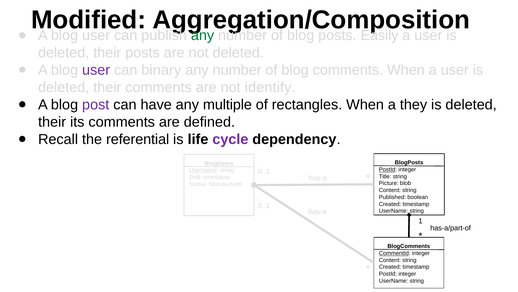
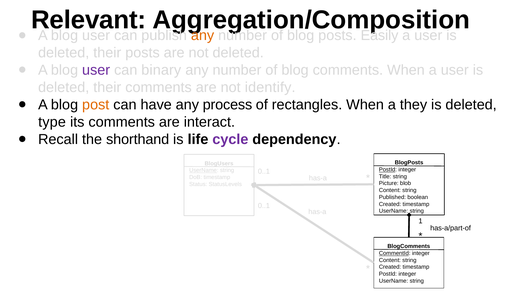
Modified: Modified -> Relevant (89, 20)
any colour: green -> orange (203, 35)
post colour: purple -> orange (96, 104)
multiple: multiple -> process (227, 104)
their: their -> type (52, 122)
defined: defined -> interact (209, 122)
referential: referential -> shorthand (138, 139)
